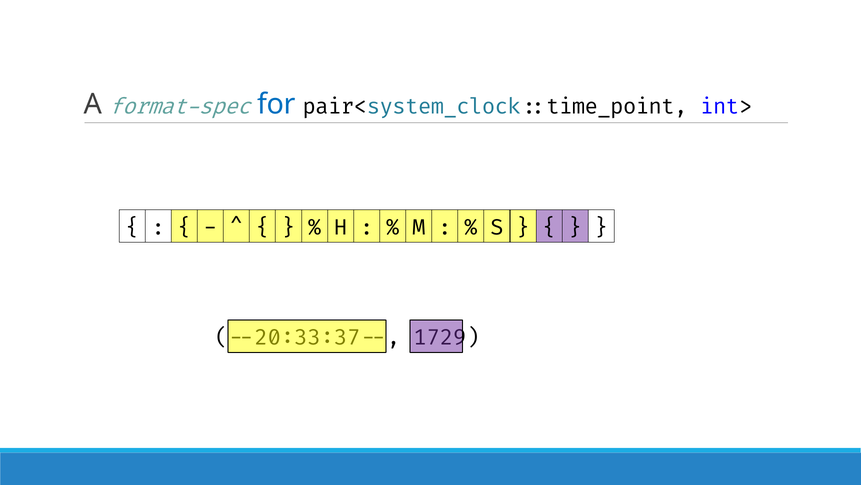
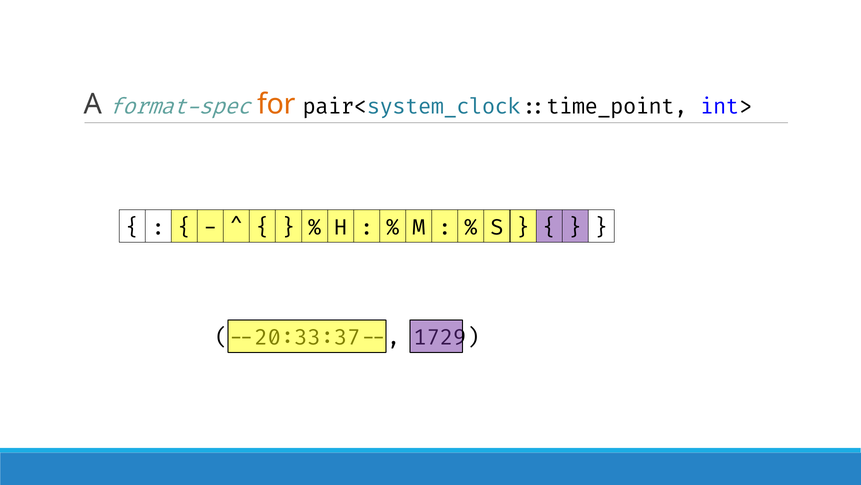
for colour: blue -> orange (277, 104)
